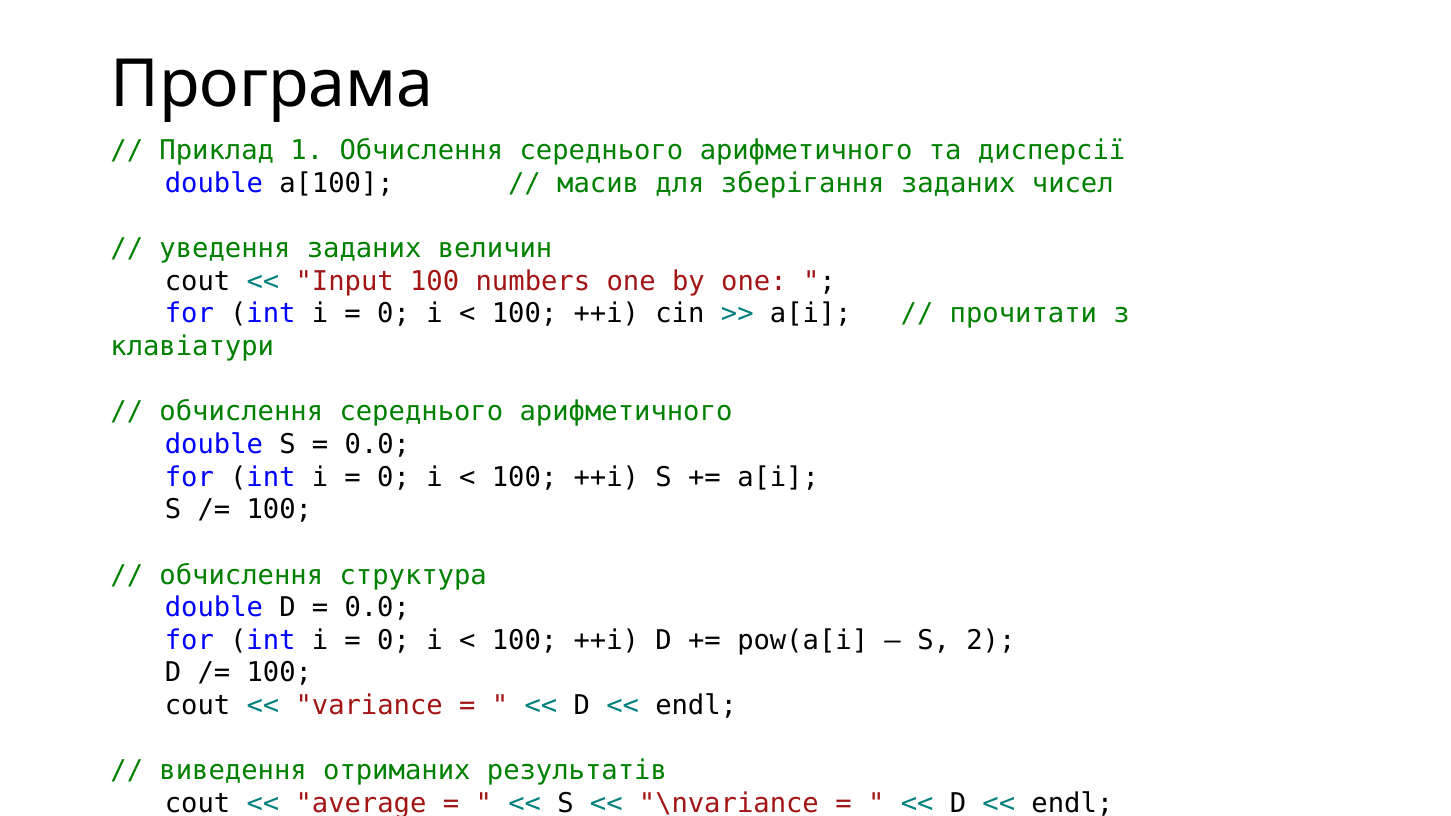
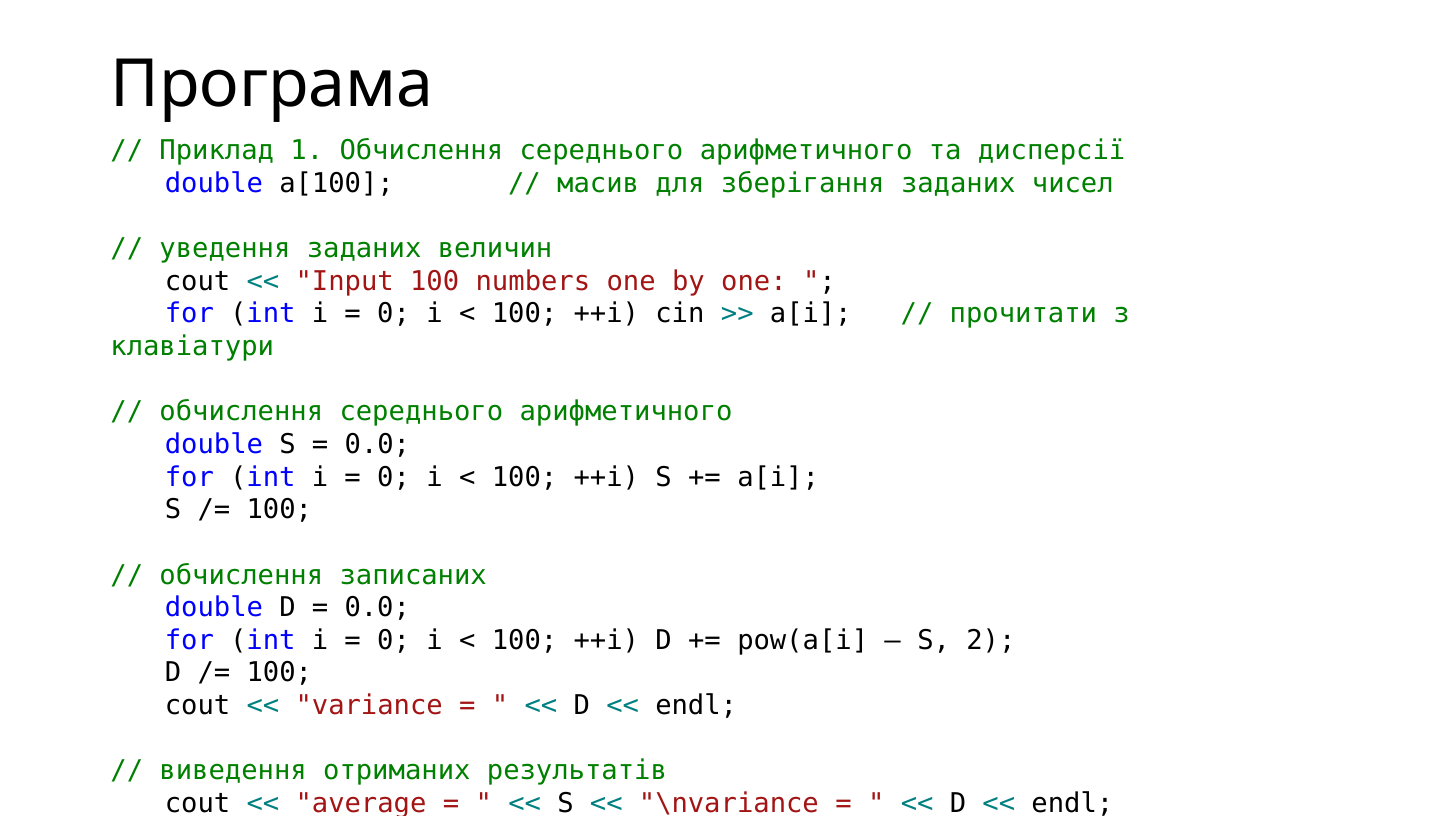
структура: структура -> записаних (413, 575)
